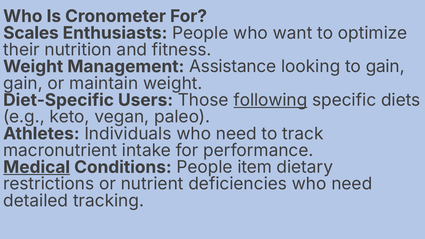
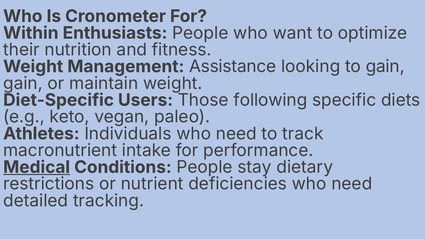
Scales: Scales -> Within (31, 33)
following underline: present -> none (270, 100)
item: item -> stay (255, 167)
